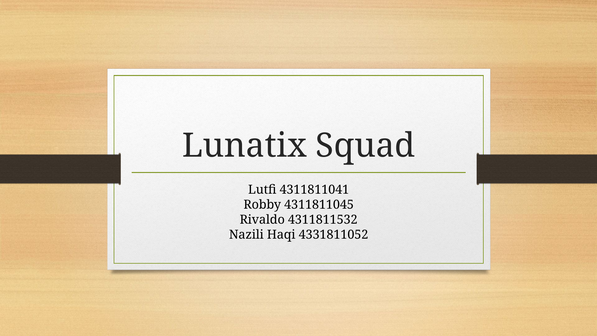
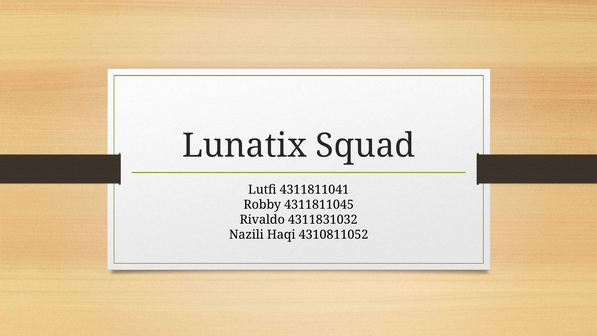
4311811532: 4311811532 -> 4311831032 (323, 220)
4331811052: 4331811052 -> 4310811052 (334, 234)
